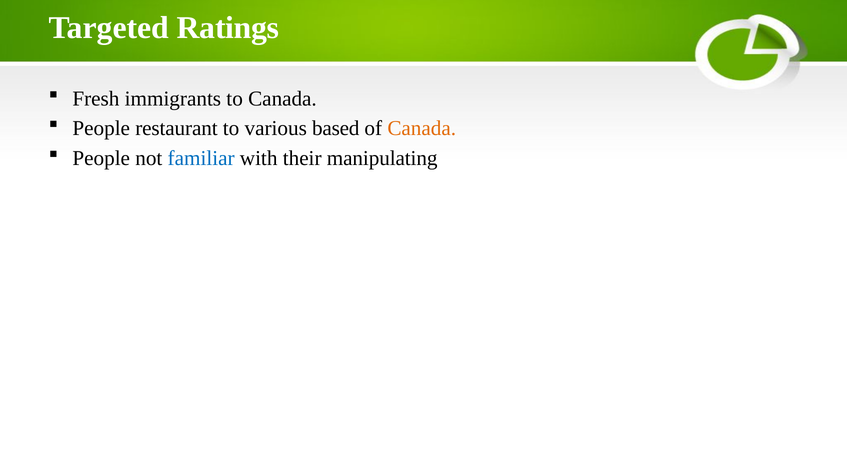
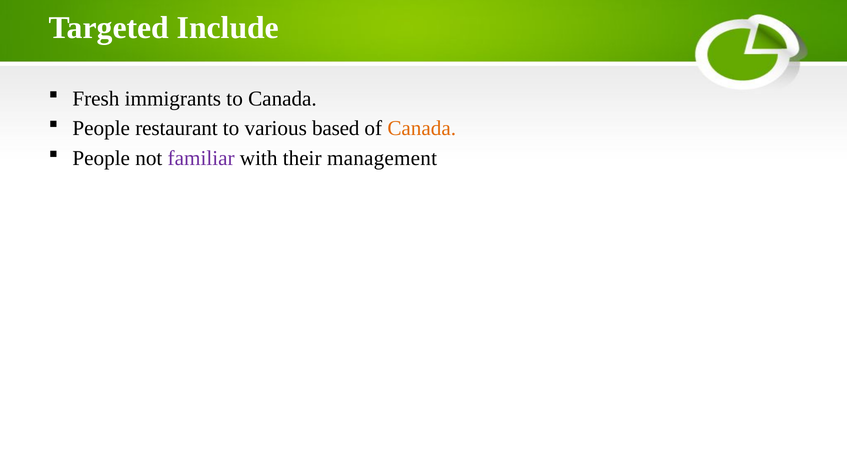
Ratings: Ratings -> Include (228, 28)
familiar colour: blue -> purple (201, 158)
manipulating: manipulating -> management (382, 158)
